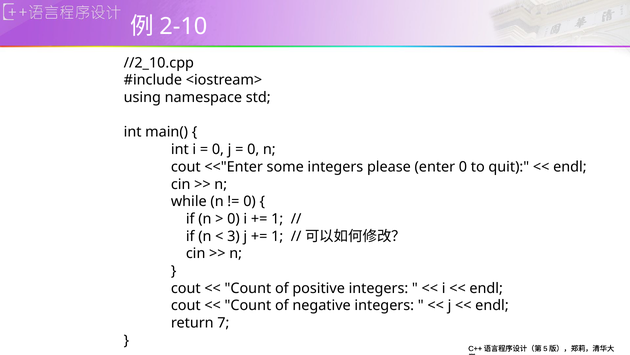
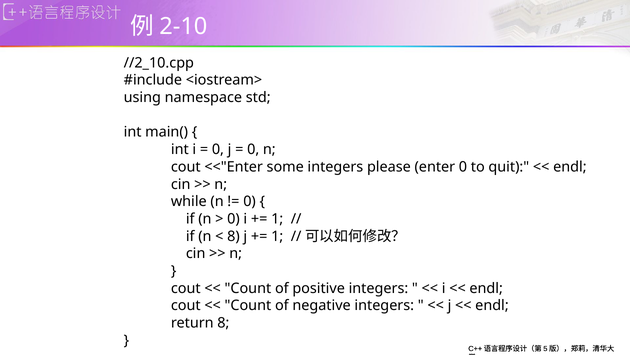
3: 3 -> 8 (234, 236)
return 7: 7 -> 8 (223, 322)
